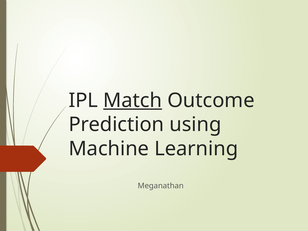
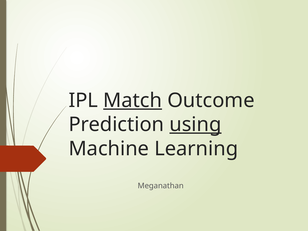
using underline: none -> present (195, 125)
